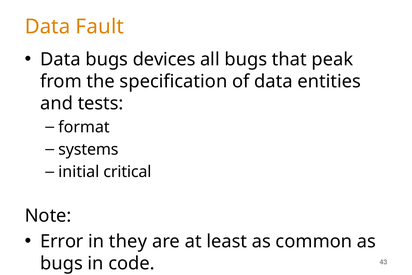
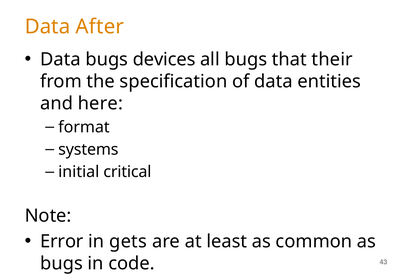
Fault: Fault -> After (100, 27)
peak: peak -> their (332, 59)
tests: tests -> here (100, 103)
they: they -> gets (128, 241)
